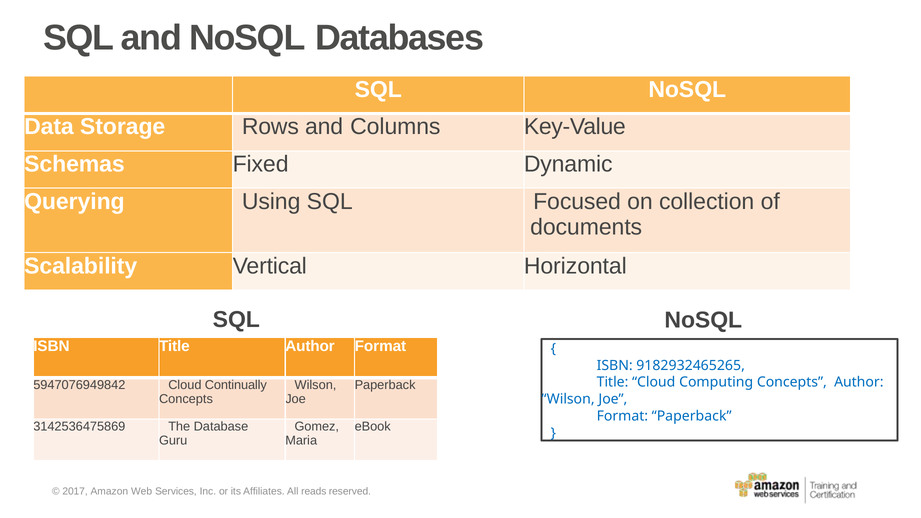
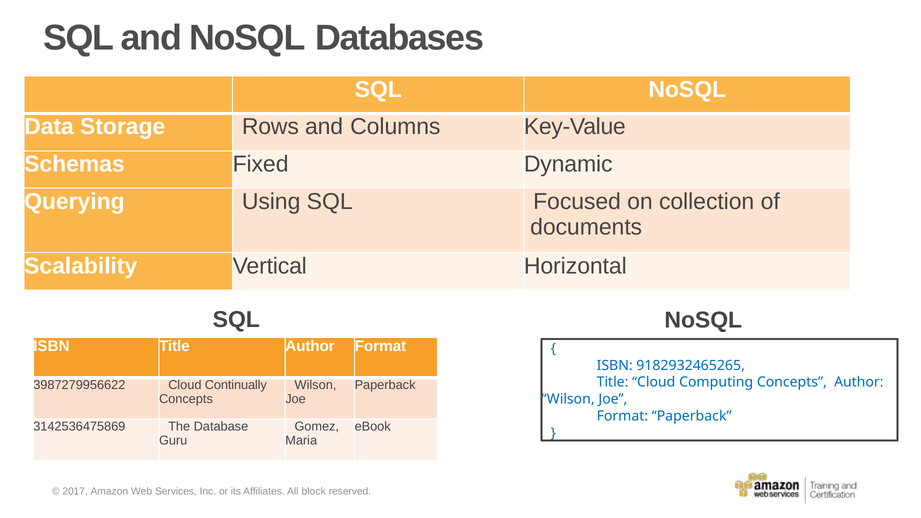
5947076949842: 5947076949842 -> 3987279956622 (79, 385)
reads: reads -> block (314, 492)
